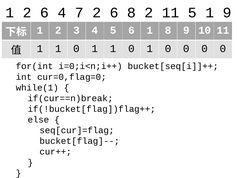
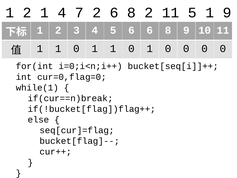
1 2 6: 6 -> 1 (45, 13)
6 1: 1 -> 6 (150, 30)
